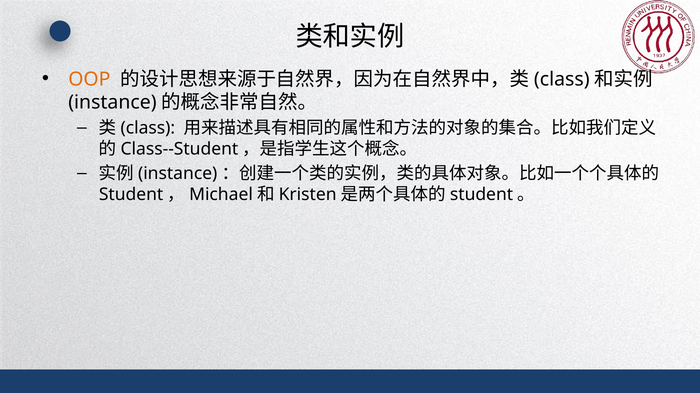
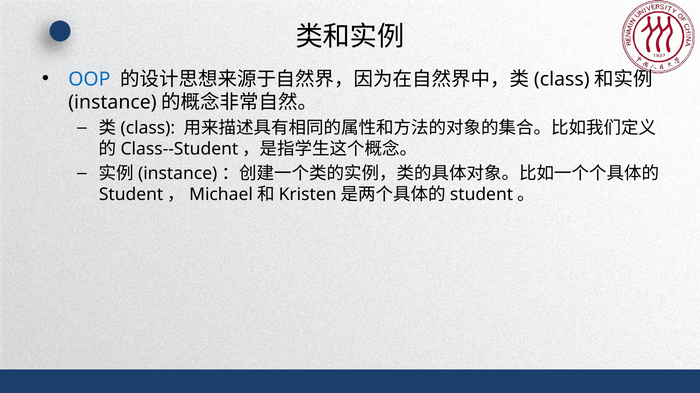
OOP colour: orange -> blue (89, 79)
